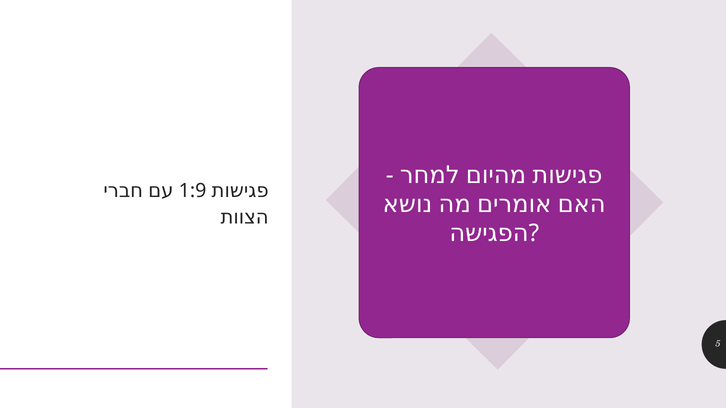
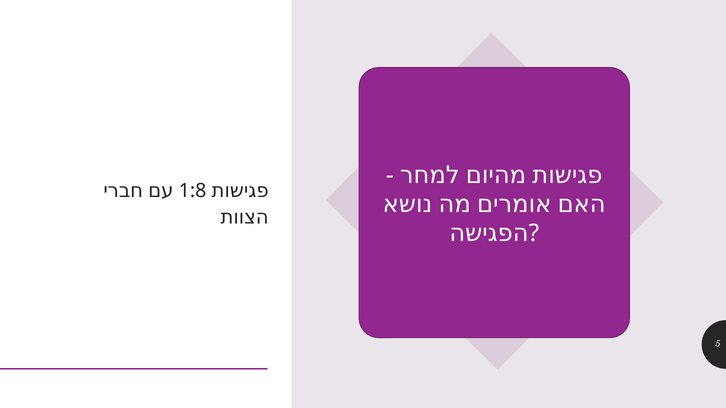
1:9: 1:9 -> 1:8 (193, 191)
